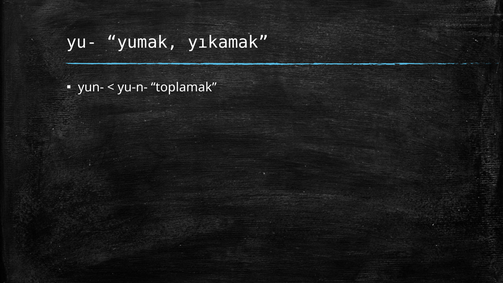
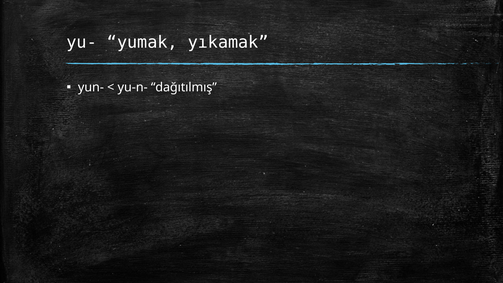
toplamak: toplamak -> dağıtılmış (184, 87)
